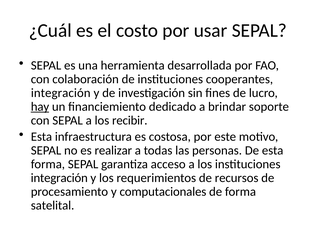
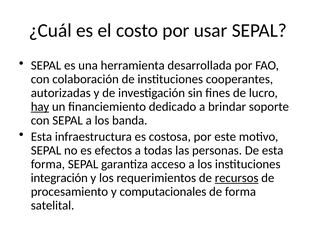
integración: integración -> autorizadas (61, 93)
recibir: recibir -> banda (130, 120)
realizar: realizar -> efectos (113, 150)
recursos underline: none -> present (237, 178)
